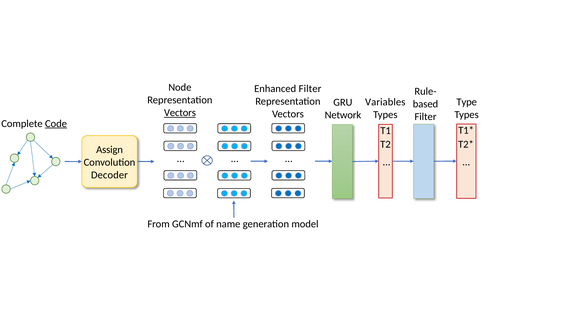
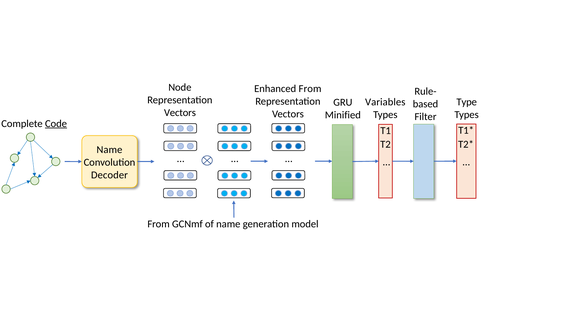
Enhanced Filter: Filter -> From (310, 89)
Vectors underline: present -> none (180, 113)
Network: Network -> Minified (343, 115)
Assign: Assign -> Name (109, 150)
